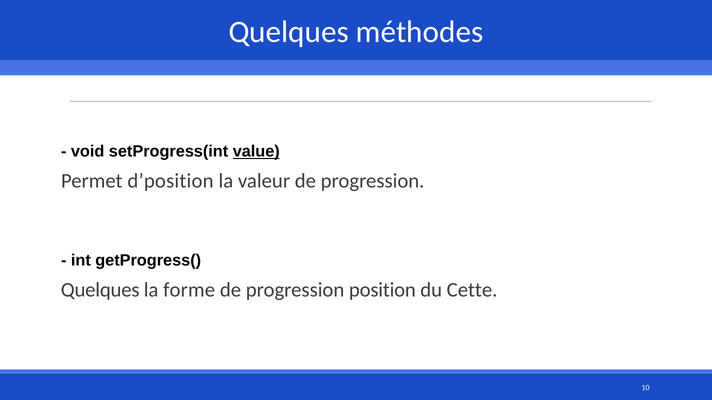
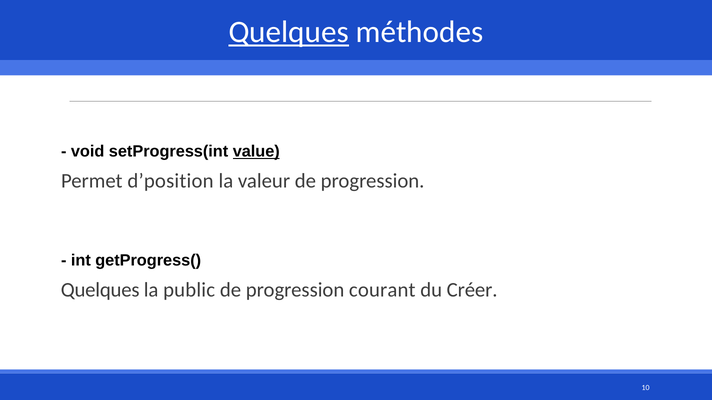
Quelques underline: none -> present (289, 32)
forme: forme -> public (189, 290)
position: position -> courant (382, 290)
Cette: Cette -> Créer (472, 290)
